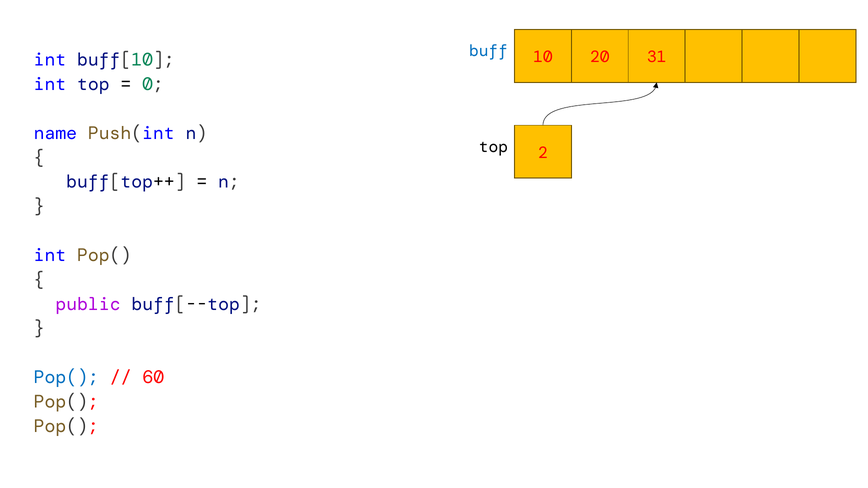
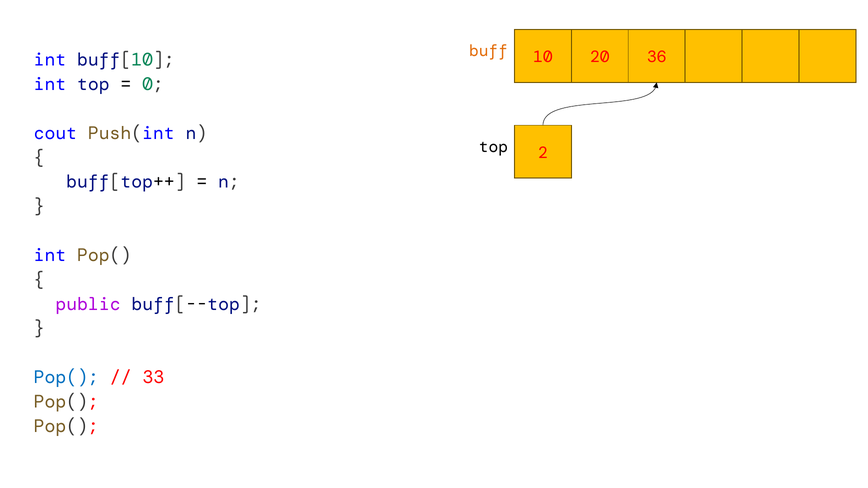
buff colour: blue -> orange (489, 51)
31: 31 -> 36 (657, 57)
name: name -> cout (55, 133)
60: 60 -> 33 (153, 378)
